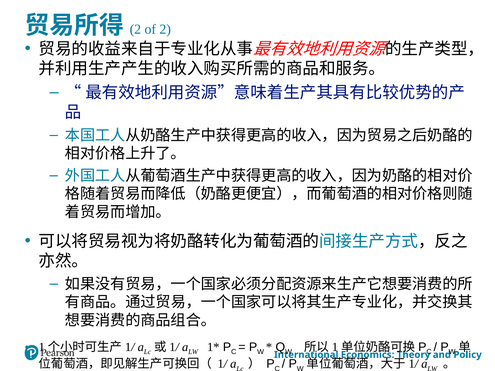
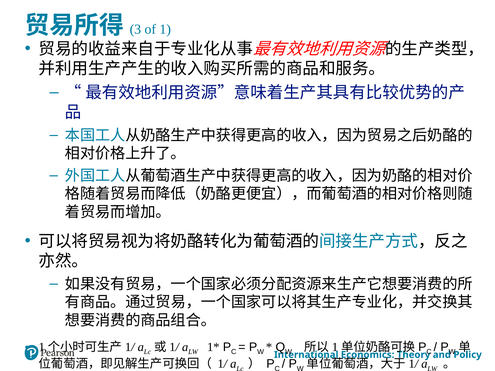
2: 2 -> 3 (135, 29)
of 2: 2 -> 1 (165, 29)
